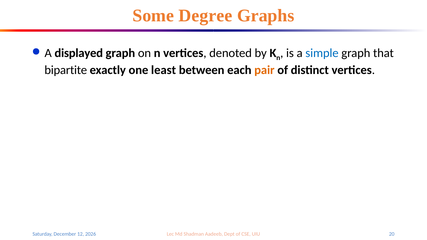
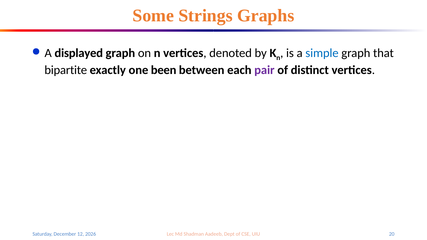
Degree: Degree -> Strings (206, 16)
least: least -> been (164, 70)
pair colour: orange -> purple (264, 70)
